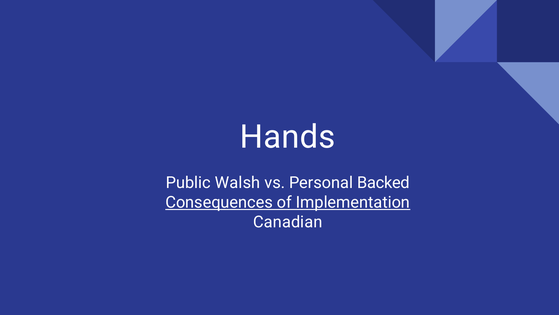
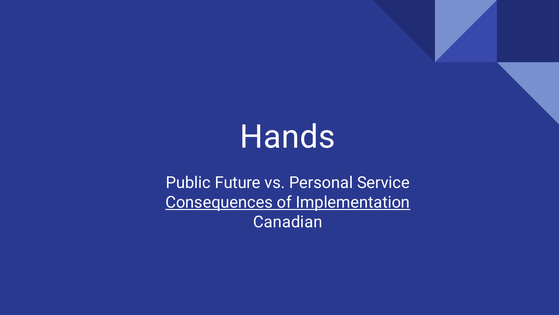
Walsh: Walsh -> Future (238, 183)
Backed: Backed -> Service (383, 183)
